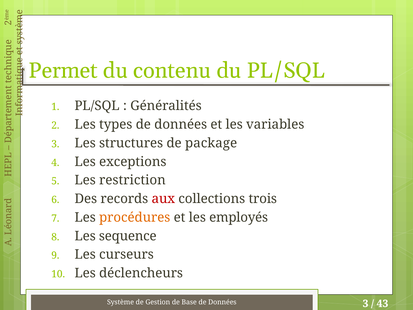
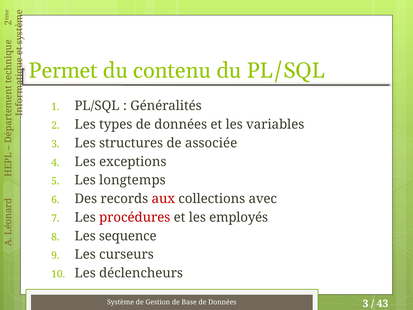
package: package -> associée (211, 143)
restriction: restriction -> longtemps (132, 180)
trois: trois -> avec (263, 199)
procédures colour: orange -> red (135, 217)
